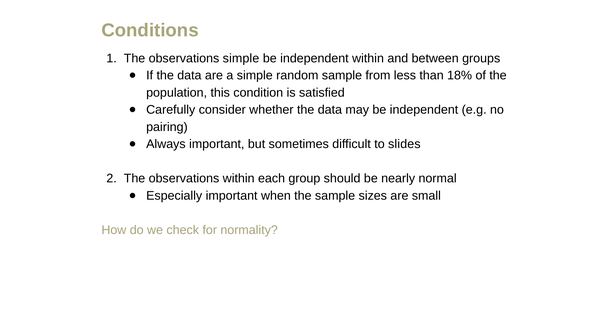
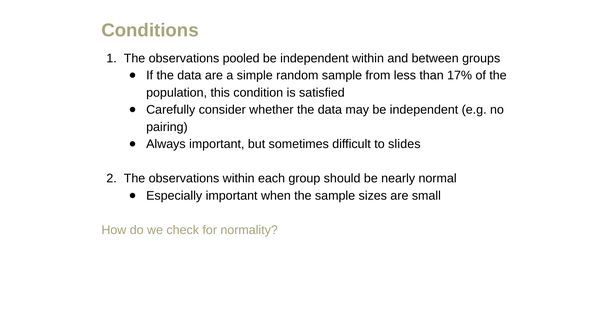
observations simple: simple -> pooled (241, 58)
18%: 18% -> 17% (460, 75)
